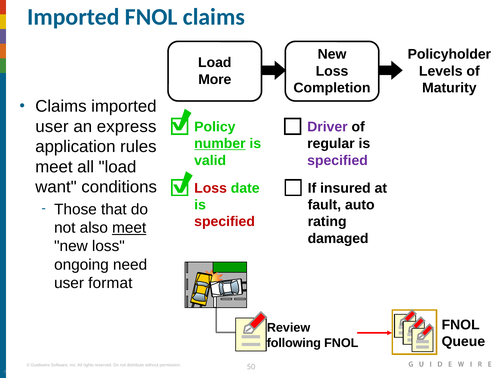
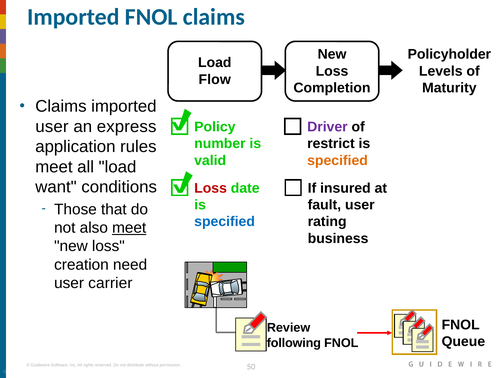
More: More -> Flow (215, 79)
number underline: present -> none (220, 144)
regular: regular -> restrict (331, 144)
specified colour: purple -> orange (338, 161)
fault auto: auto -> user (360, 205)
specified colour: red -> blue (225, 222)
damaged: damaged -> business (338, 238)
ongoing: ongoing -> creation (81, 265)
format: format -> carrier (110, 283)
